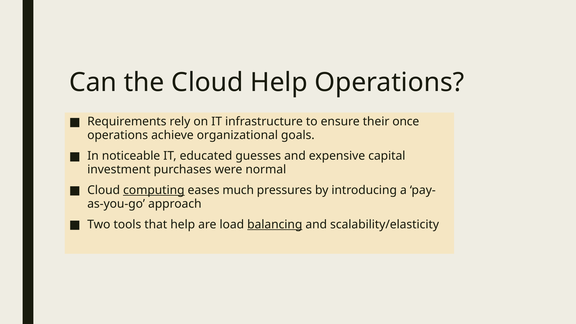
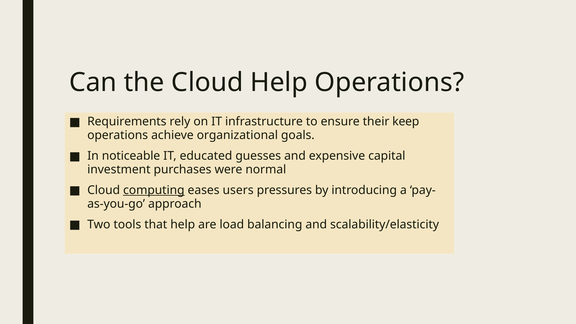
once: once -> keep (406, 122)
much: much -> users (238, 190)
balancing underline: present -> none (275, 225)
